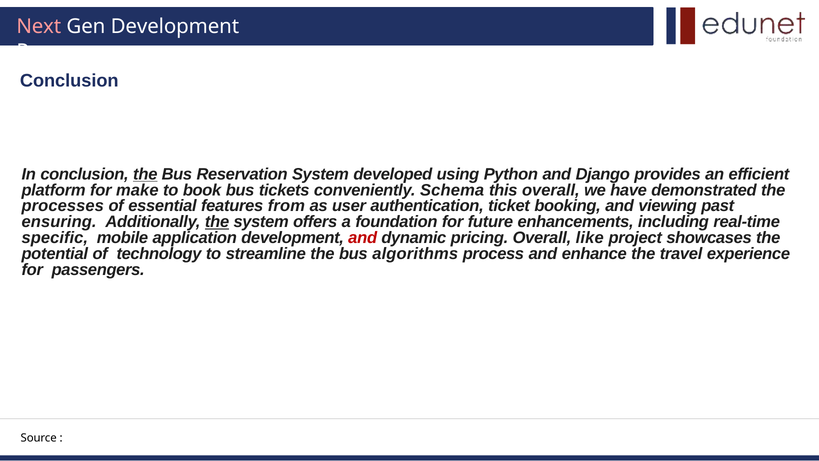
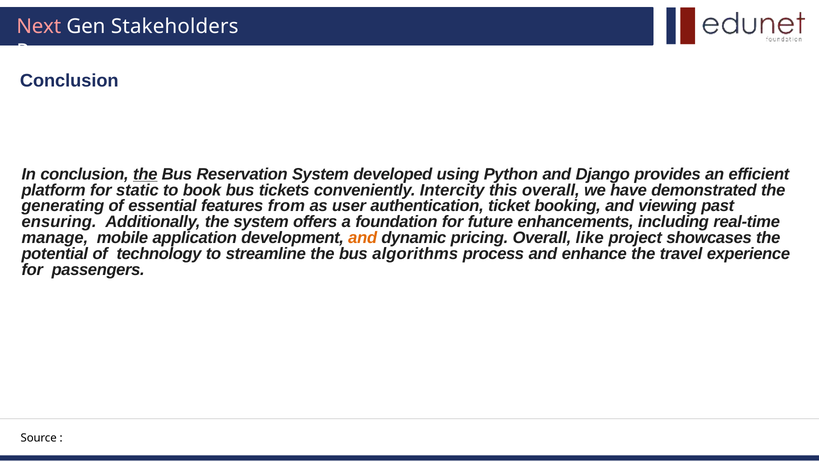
Gen Development: Development -> Stakeholders (175, 27)
make: make -> static (137, 190)
Schema: Schema -> Intercity (452, 190)
processes: processes -> generating (63, 206)
the underline: present -> none (217, 222)
specific: specific -> manage (55, 238)
and colour: red -> orange (363, 238)
